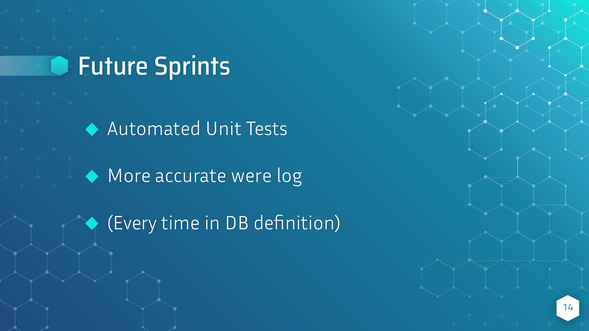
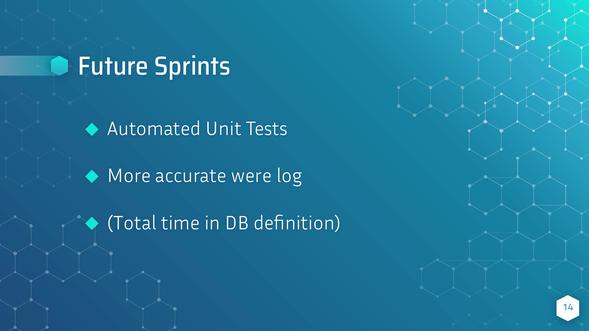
Every: Every -> Total (132, 223)
